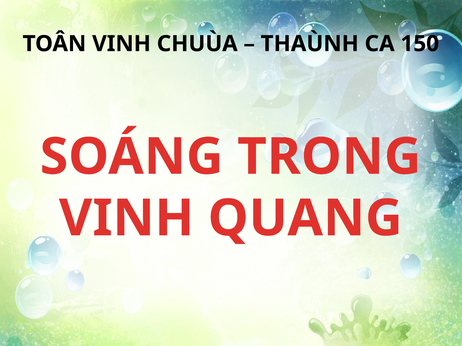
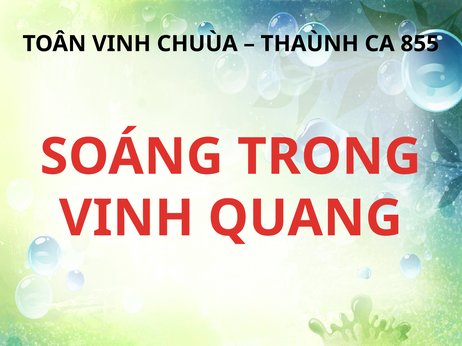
150: 150 -> 855 (420, 44)
